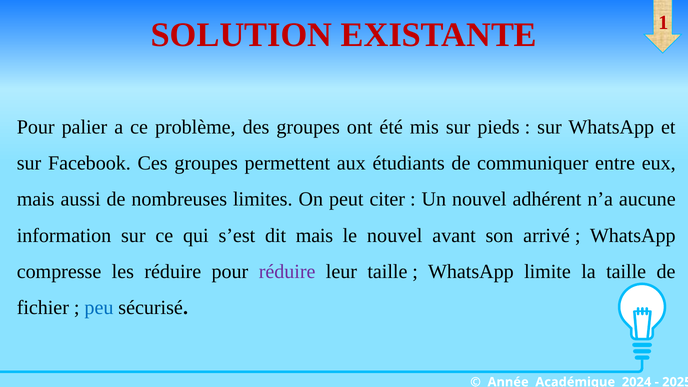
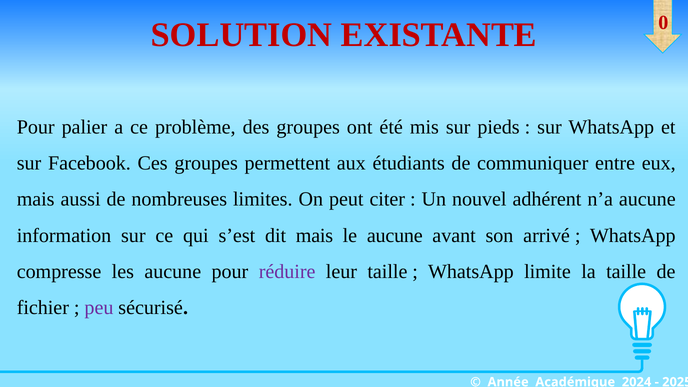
1: 1 -> 0 (663, 23)
le nouvel: nouvel -> aucune (395, 236)
les réduire: réduire -> aucune (173, 272)
peu colour: blue -> purple (99, 308)
